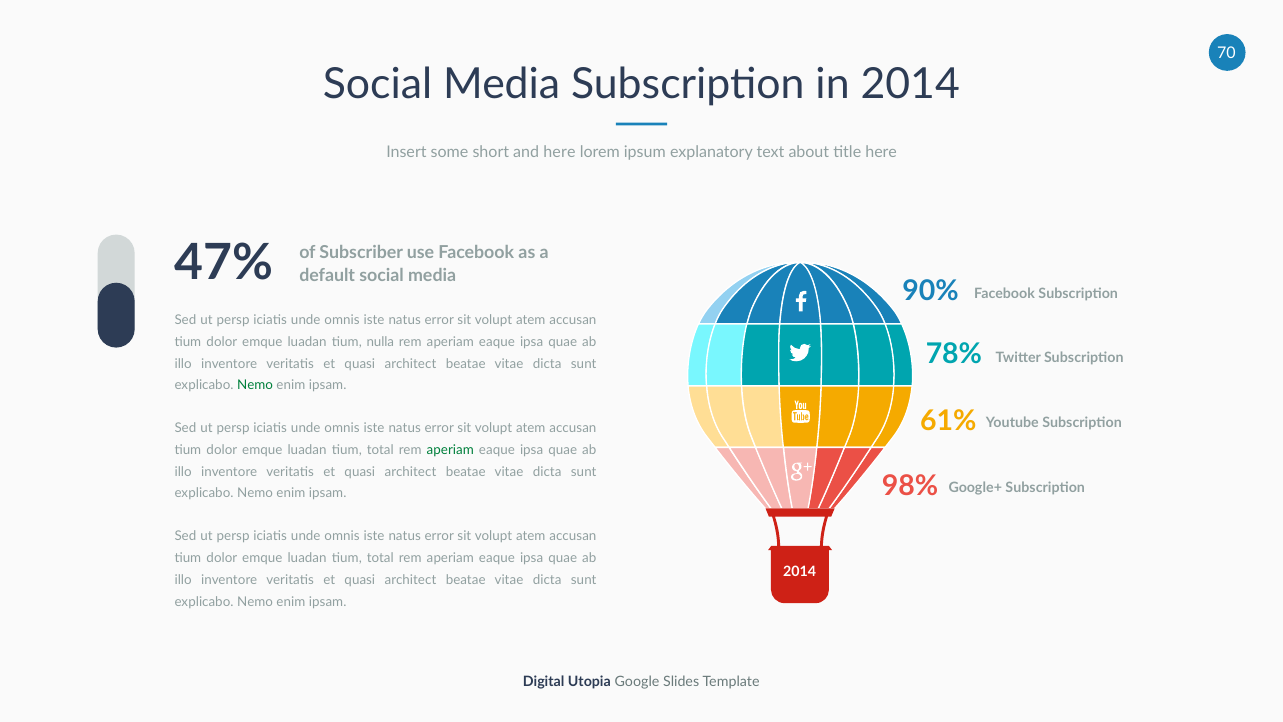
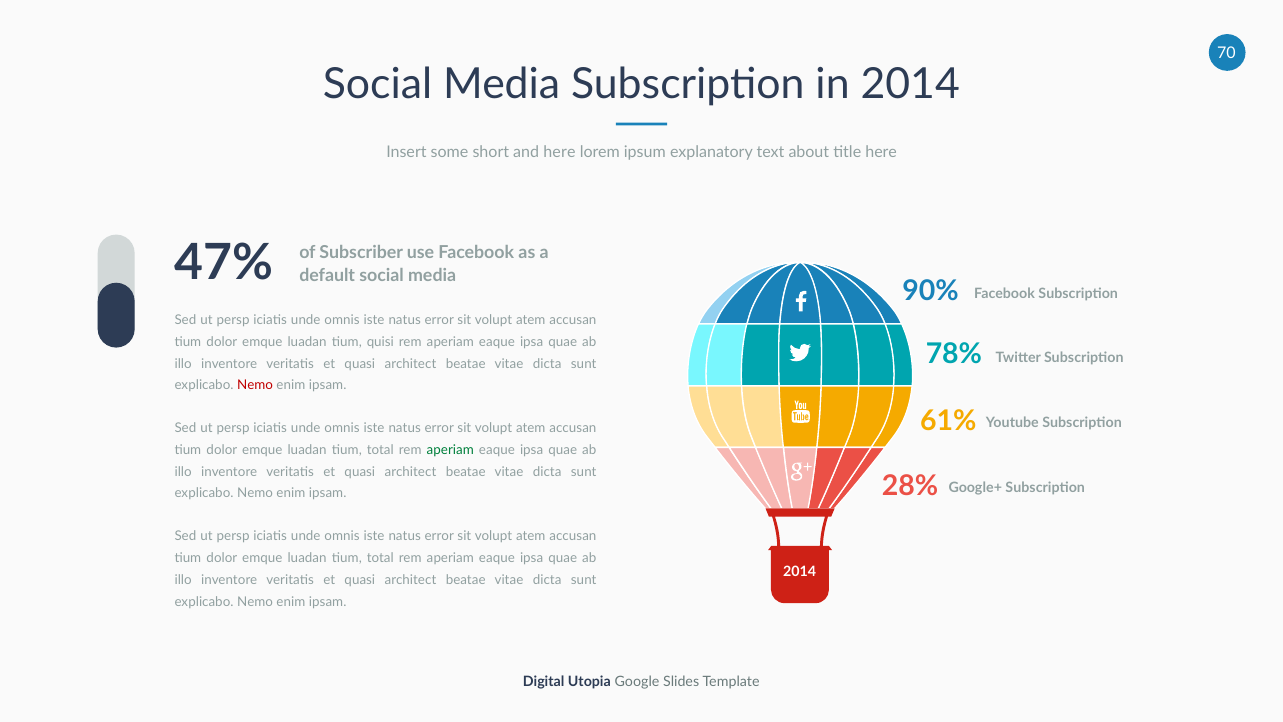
nulla: nulla -> quisi (380, 342)
Nemo colour: green -> red (255, 385)
98%: 98% -> 28% (910, 486)
